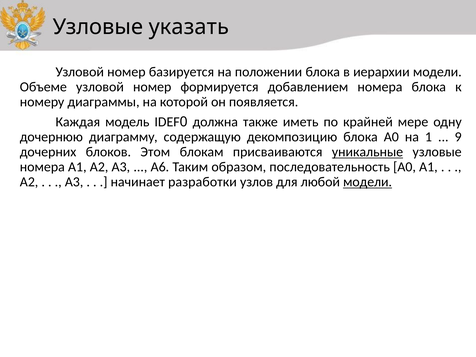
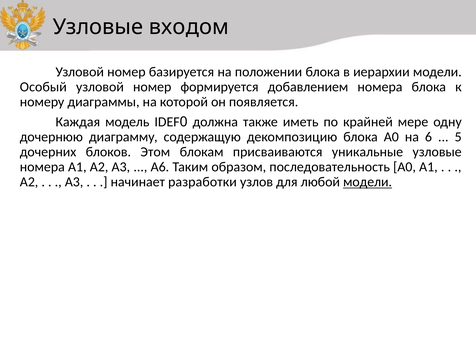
указать: указать -> входом (189, 27)
Объеме: Объеме -> Особый (43, 87)
1: 1 -> 6 (428, 137)
9: 9 -> 5 (458, 137)
уникальные underline: present -> none (368, 152)
